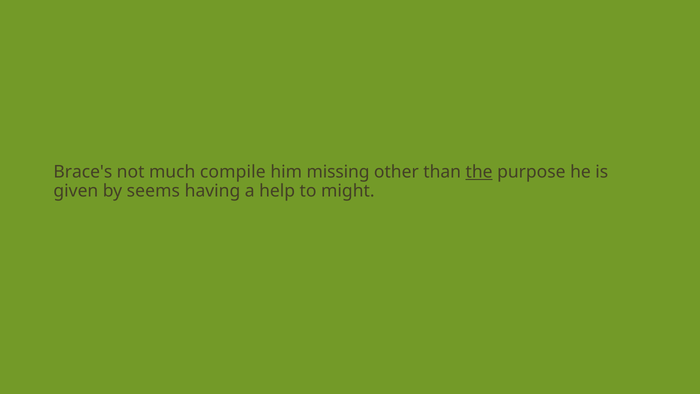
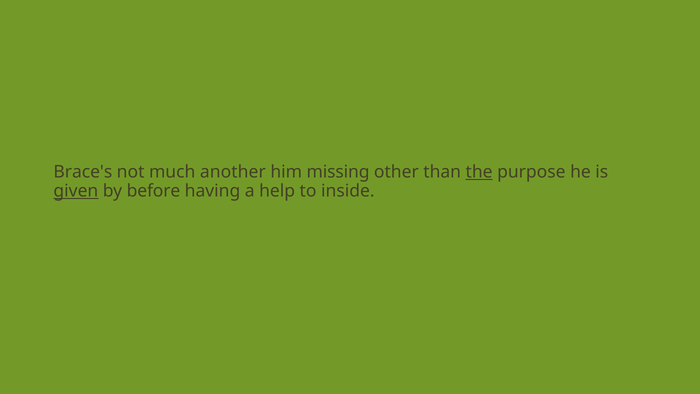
compile: compile -> another (233, 172)
given underline: none -> present (76, 191)
seems: seems -> before (153, 191)
might: might -> inside (348, 191)
